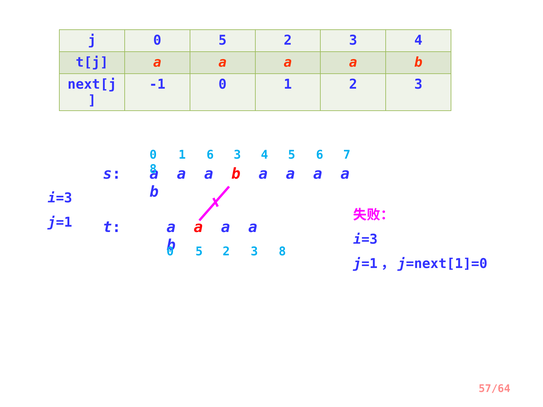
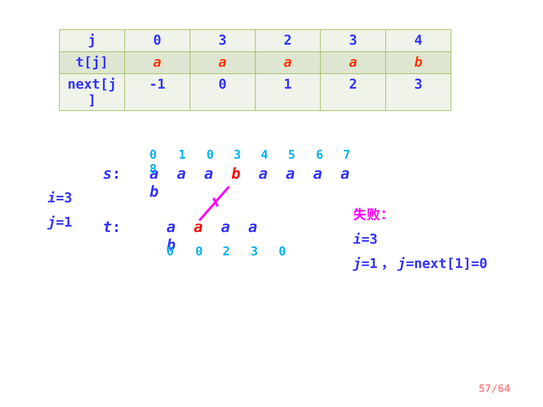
j 0 5: 5 -> 3 (223, 40)
1 6: 6 -> 0 (210, 155)
5: 5 -> 0 (199, 252)
3 8: 8 -> 0 (282, 252)
